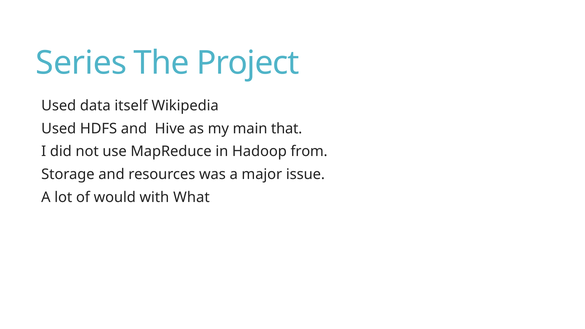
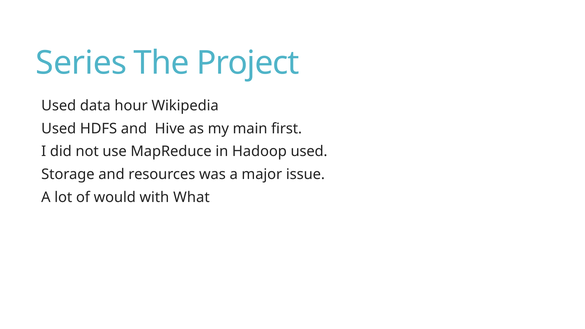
itself: itself -> hour (131, 106)
that: that -> first (287, 129)
Hadoop from: from -> used (309, 152)
